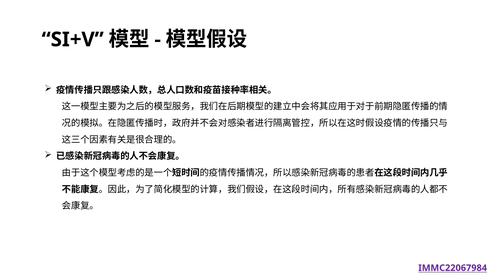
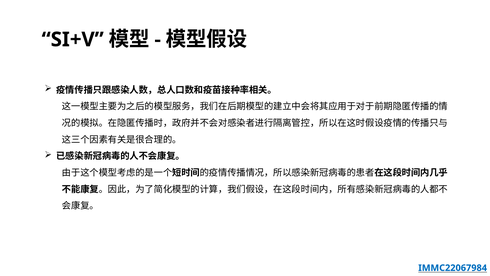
IMMC22067984 colour: purple -> blue (453, 268)
